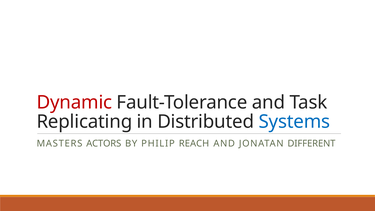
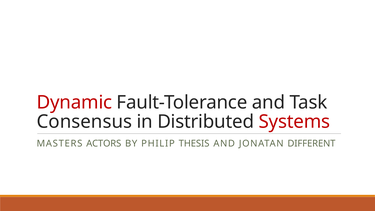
Replicating: Replicating -> Consensus (84, 122)
Systems colour: blue -> red (294, 122)
REACH: REACH -> THESIS (194, 143)
